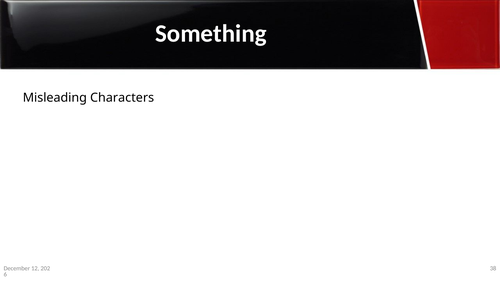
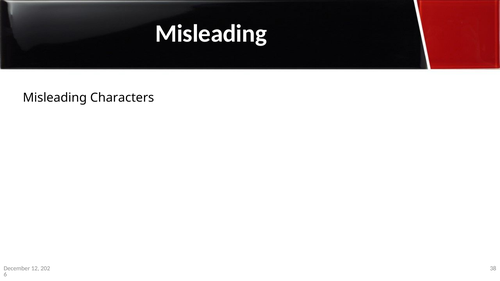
Something: Something -> Misleading (211, 34)
